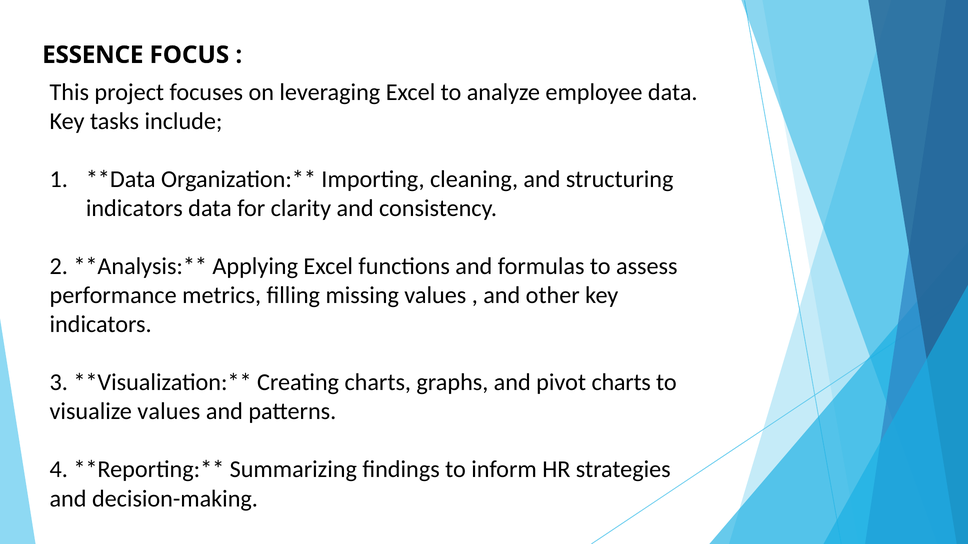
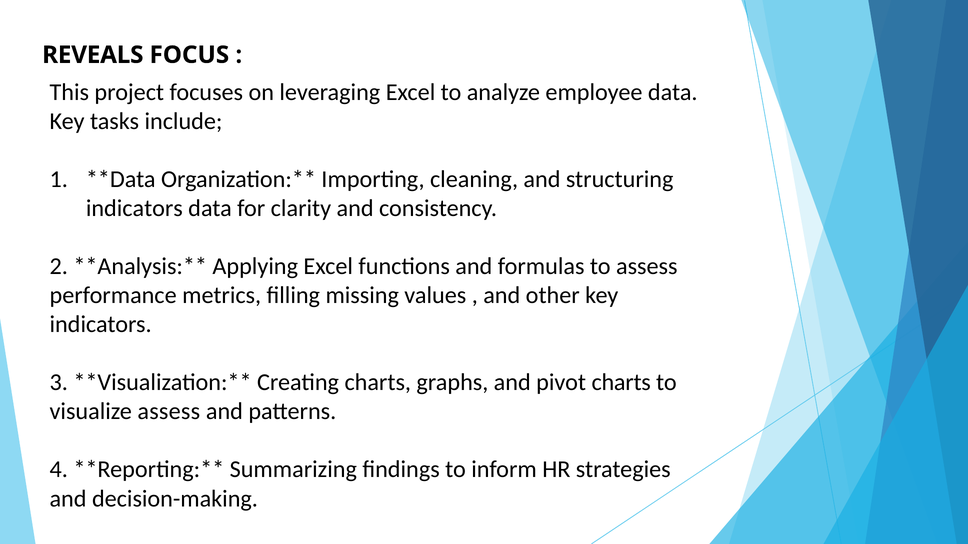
ESSENCE: ESSENCE -> REVEALS (93, 55)
visualize values: values -> assess (169, 412)
